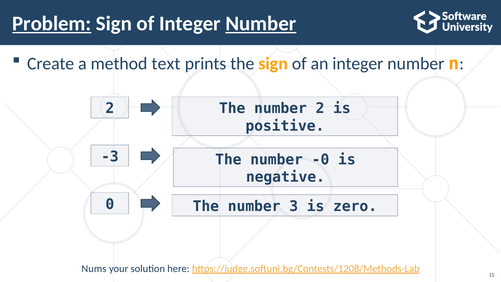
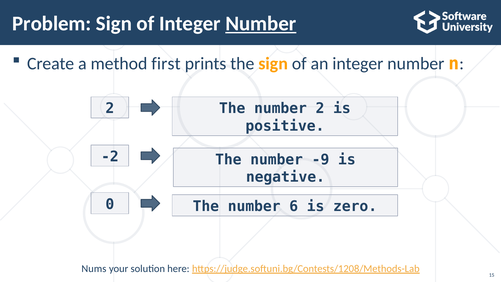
Problem underline: present -> none (52, 24)
text: text -> first (166, 64)
-3: -3 -> -2 (110, 157)
-0: -0 -> -9 (321, 159)
3: 3 -> 6 (294, 206)
